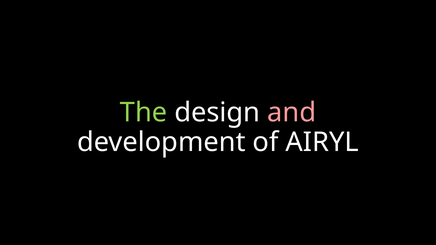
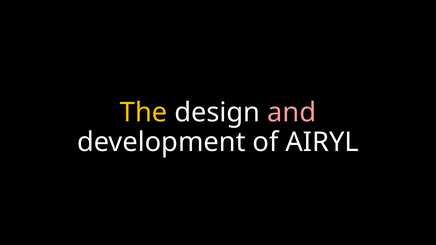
The colour: light green -> yellow (144, 113)
